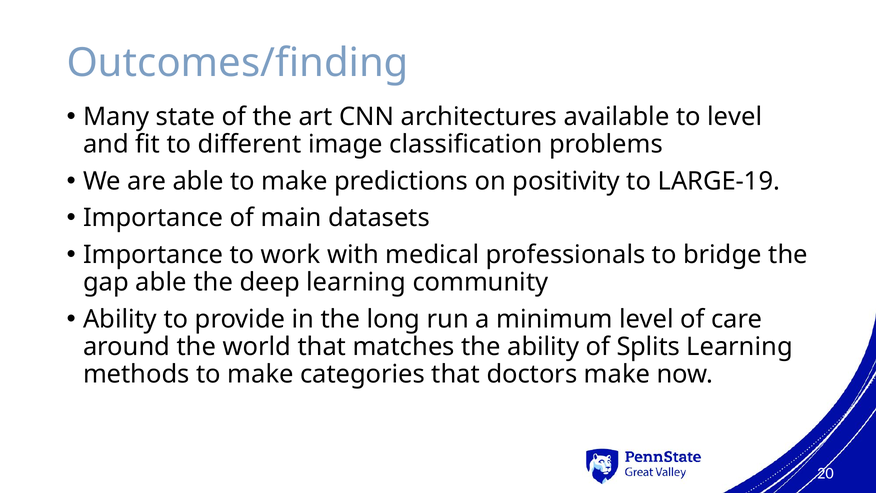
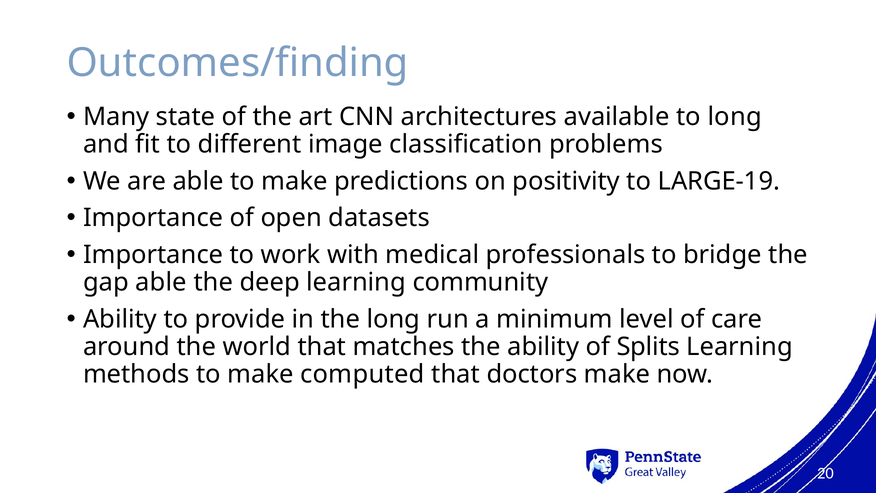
to level: level -> long (735, 117)
main: main -> open (291, 218)
categories: categories -> computed (362, 374)
